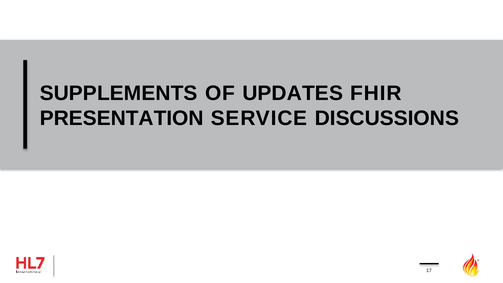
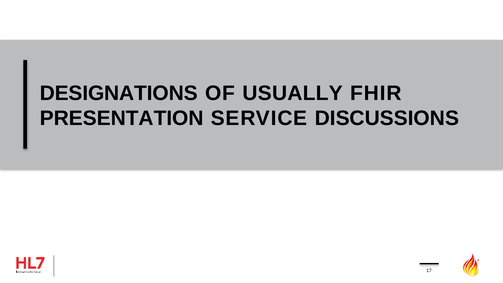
SUPPLEMENTS: SUPPLEMENTS -> DESIGNATIONS (119, 93)
UPDATES: UPDATES -> USUALLY (293, 93)
